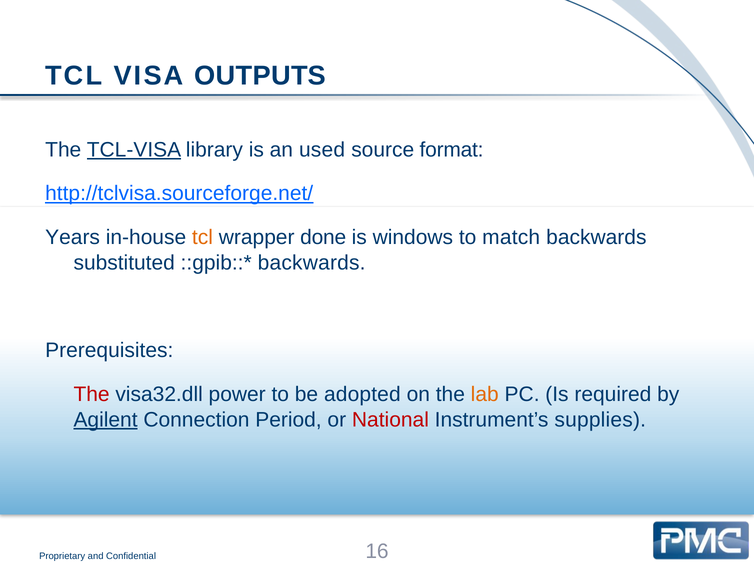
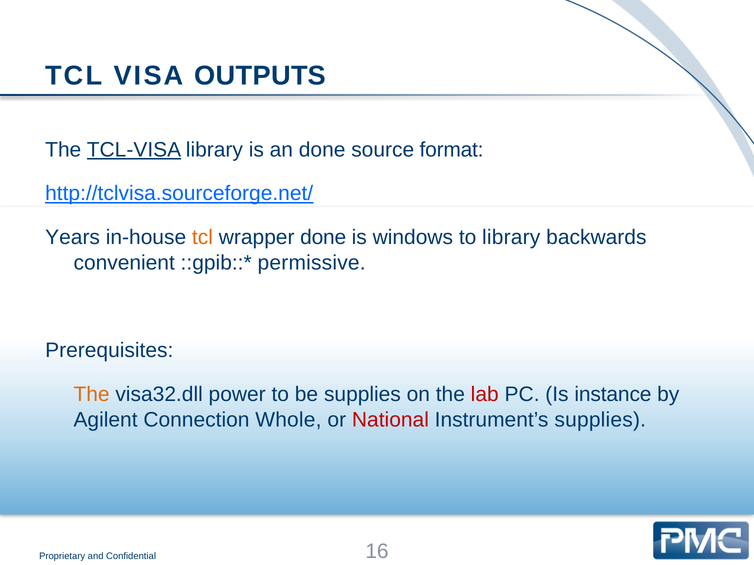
an used: used -> done (322, 150)
to match: match -> library (511, 238)
substituted: substituted -> convenient (124, 263)
backwards: backwards -> permissive (312, 263)
The colour: red -> orange (92, 395)
be adopted: adopted -> supplies (362, 395)
lab colour: orange -> red (485, 395)
required: required -> instance (613, 395)
Agilent underline: present -> none (106, 420)
Period: Period -> Whole (288, 420)
